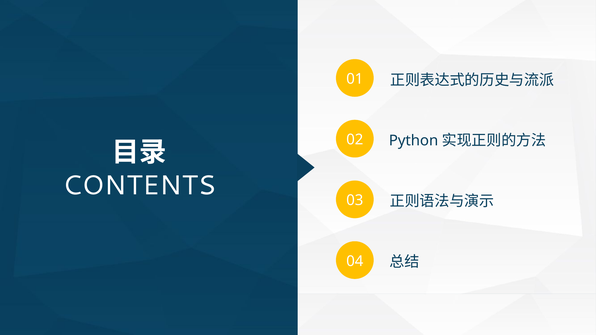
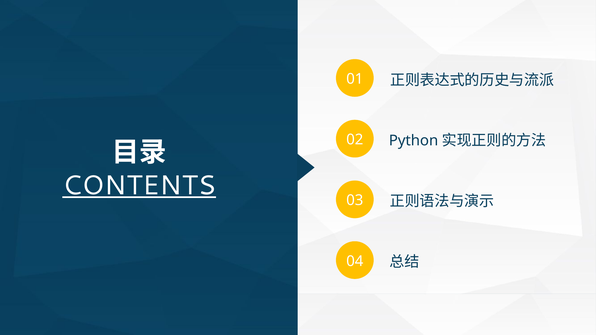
CONTENTS underline: none -> present (139, 186)
